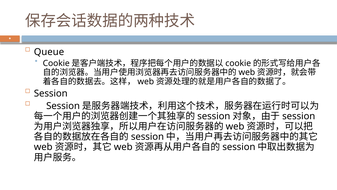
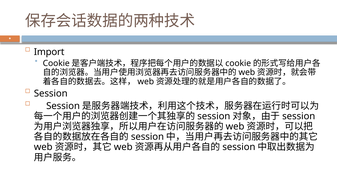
Queue: Queue -> Import (49, 52)
